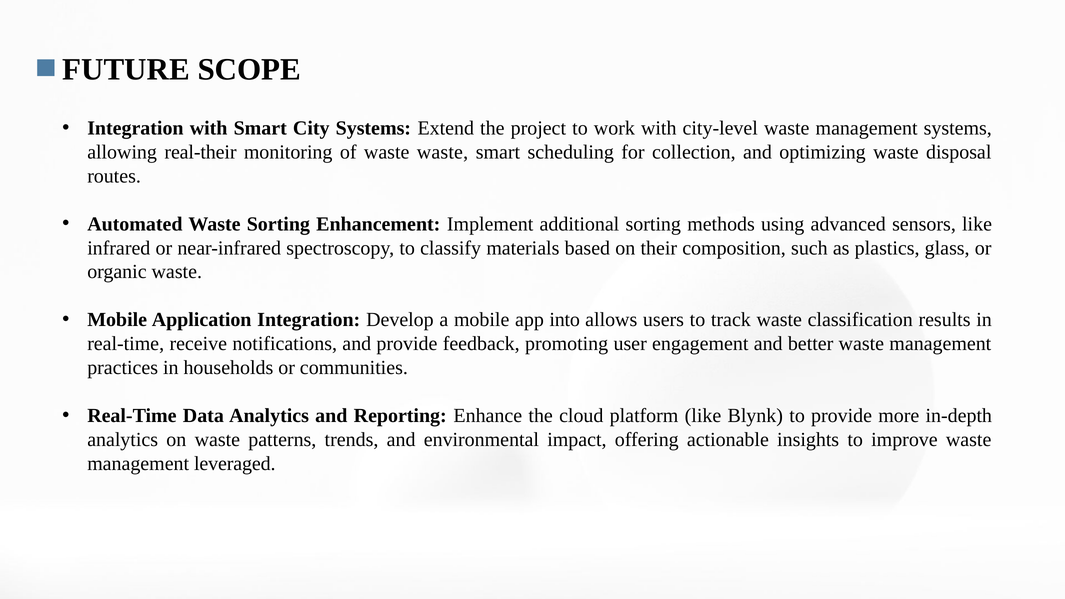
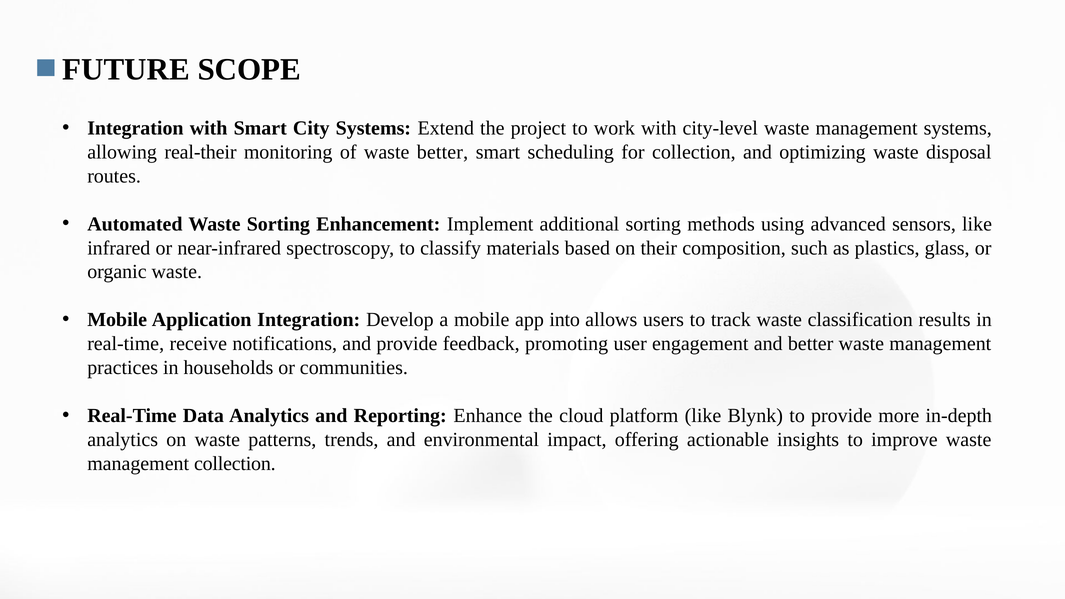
waste waste: waste -> better (442, 152)
management leveraged: leveraged -> collection (235, 464)
